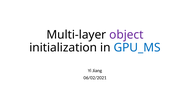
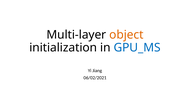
object colour: purple -> orange (126, 35)
